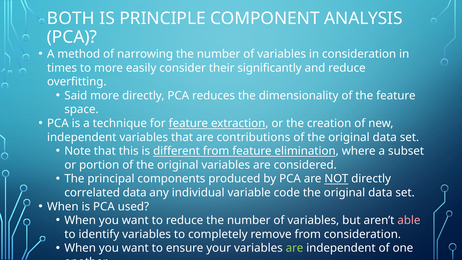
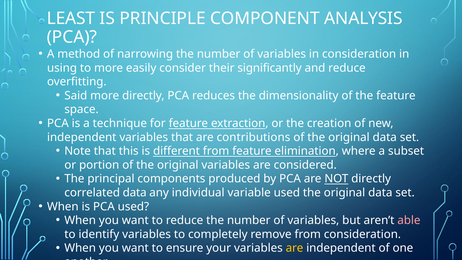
BOTH: BOTH -> LEAST (71, 19)
times: times -> using (62, 68)
variable code: code -> used (287, 193)
are colour: light green -> yellow (295, 248)
